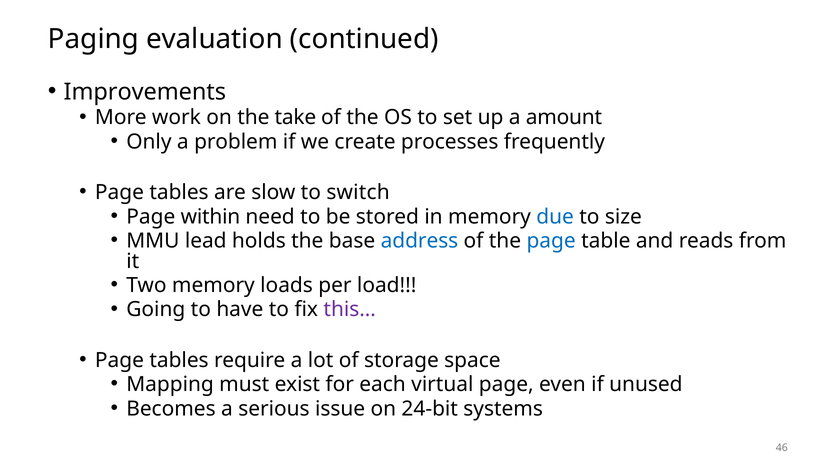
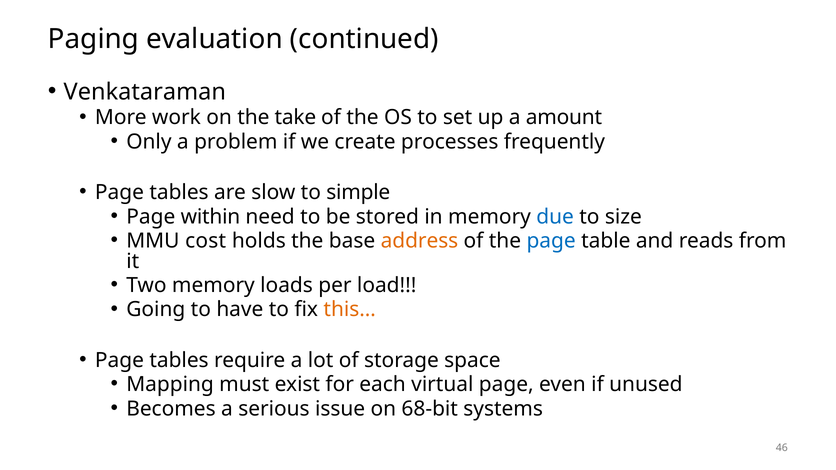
Improvements: Improvements -> Venkataraman (145, 92)
switch: switch -> simple (358, 193)
lead: lead -> cost (206, 241)
address colour: blue -> orange (419, 241)
this… colour: purple -> orange (350, 310)
24-bit: 24-bit -> 68-bit (430, 409)
